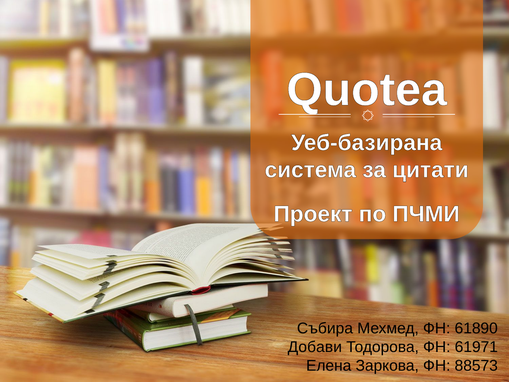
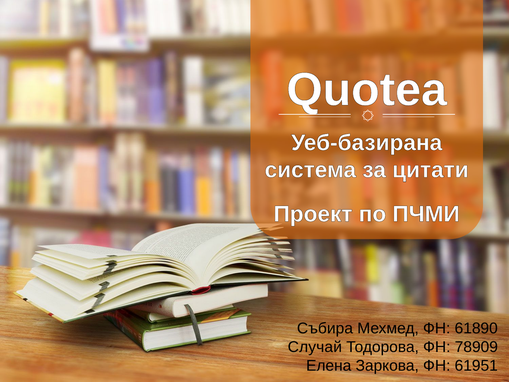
Добави: Добави -> Случай (315, 347)
61971: 61971 -> 78909 (476, 347)
88573: 88573 -> 61951 (476, 365)
